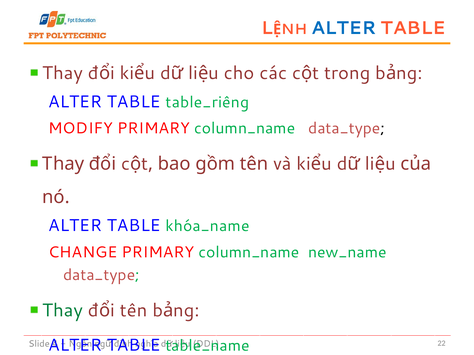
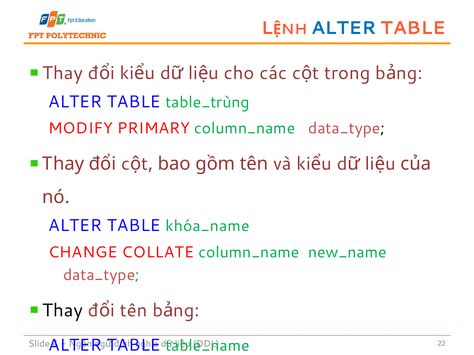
table_riêng: table_riêng -> table_trùng (208, 102)
CHANGE PRIMARY: PRIMARY -> COLLATE (158, 253)
Thay colour: green -> black (63, 311)
